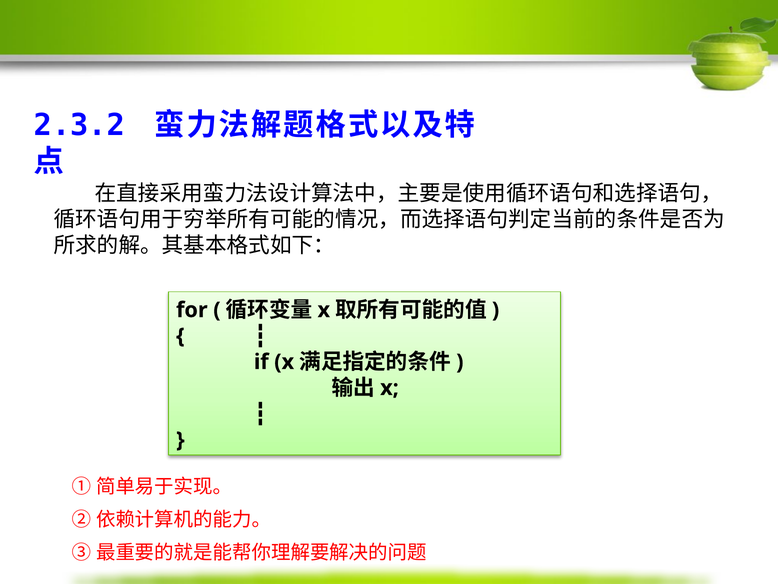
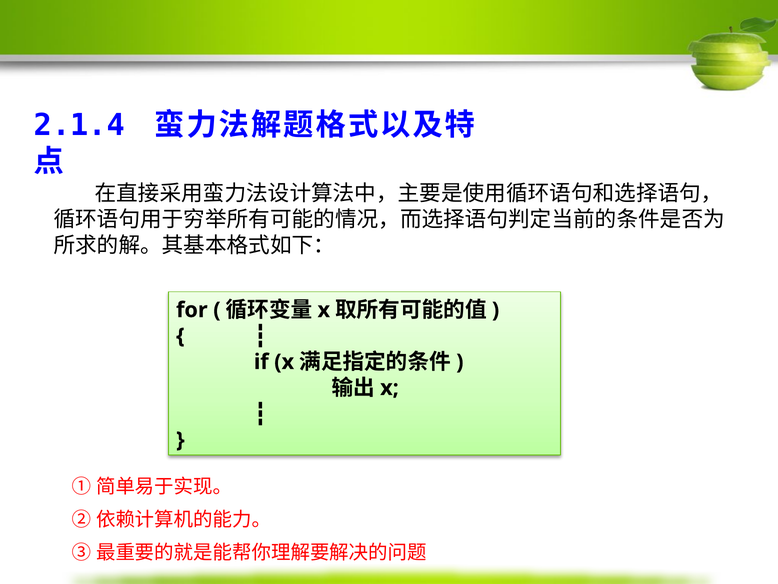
2.3.2: 2.3.2 -> 2.1.4 (79, 125)
